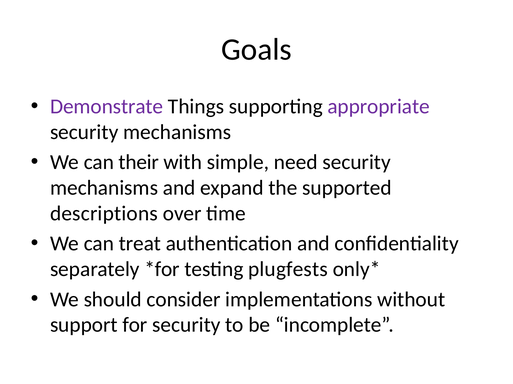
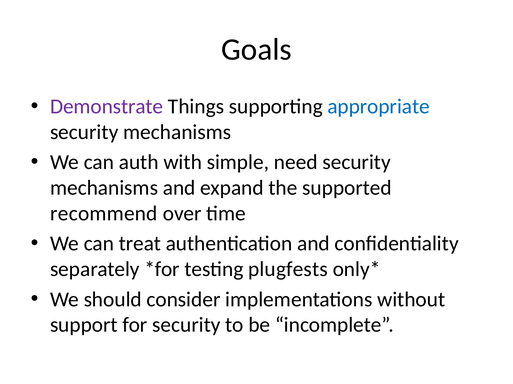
appropriate colour: purple -> blue (379, 107)
their: their -> auth (139, 163)
descriptions: descriptions -> recommend (104, 214)
